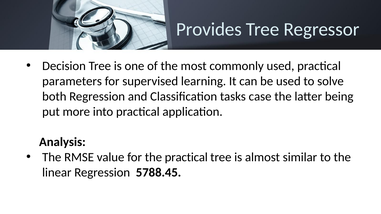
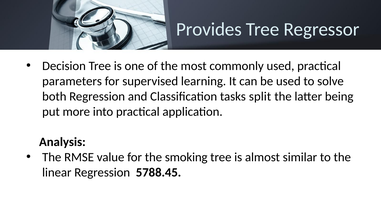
case: case -> split (260, 97)
the practical: practical -> smoking (186, 157)
